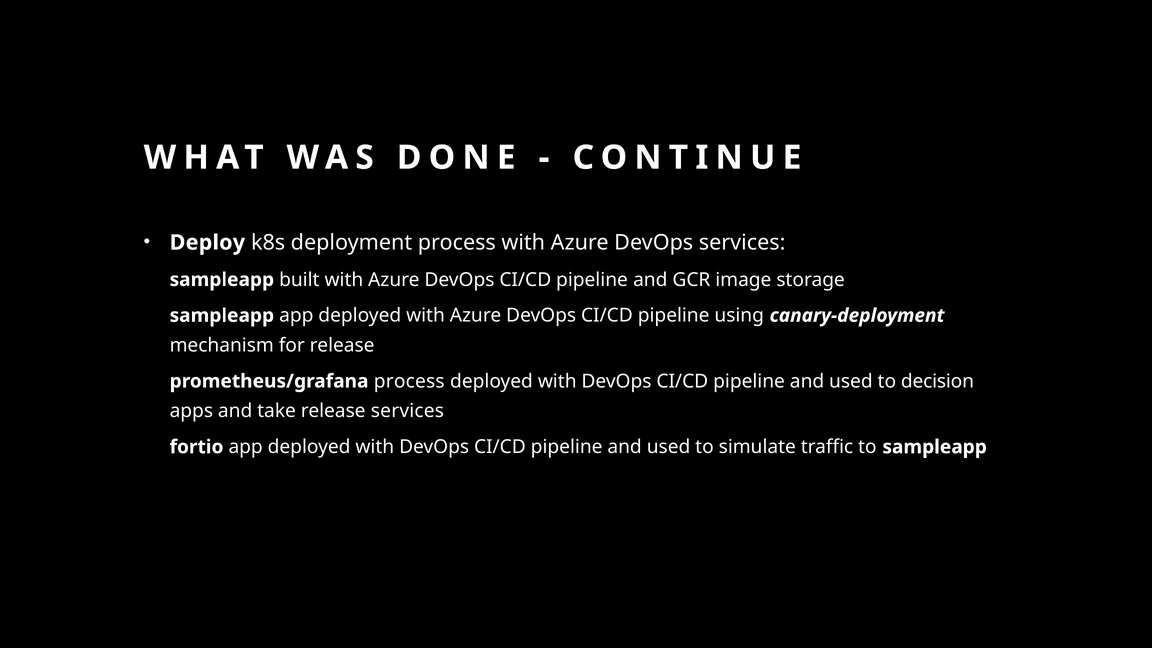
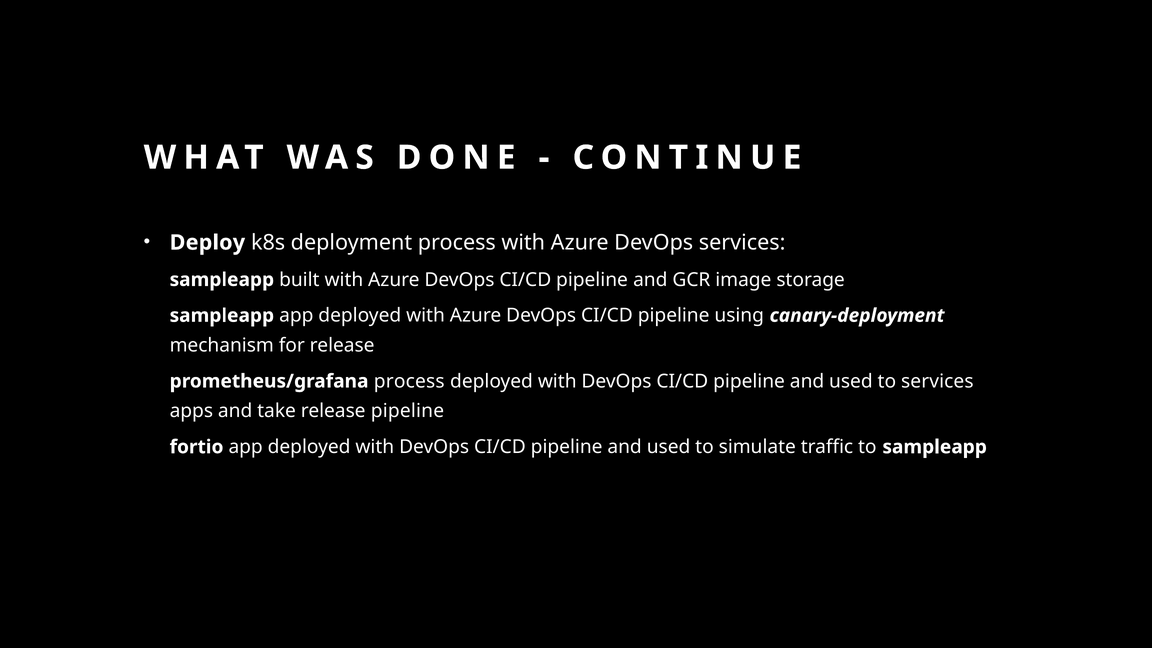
to decision: decision -> services (937, 381)
release services: services -> pipeline (407, 411)
